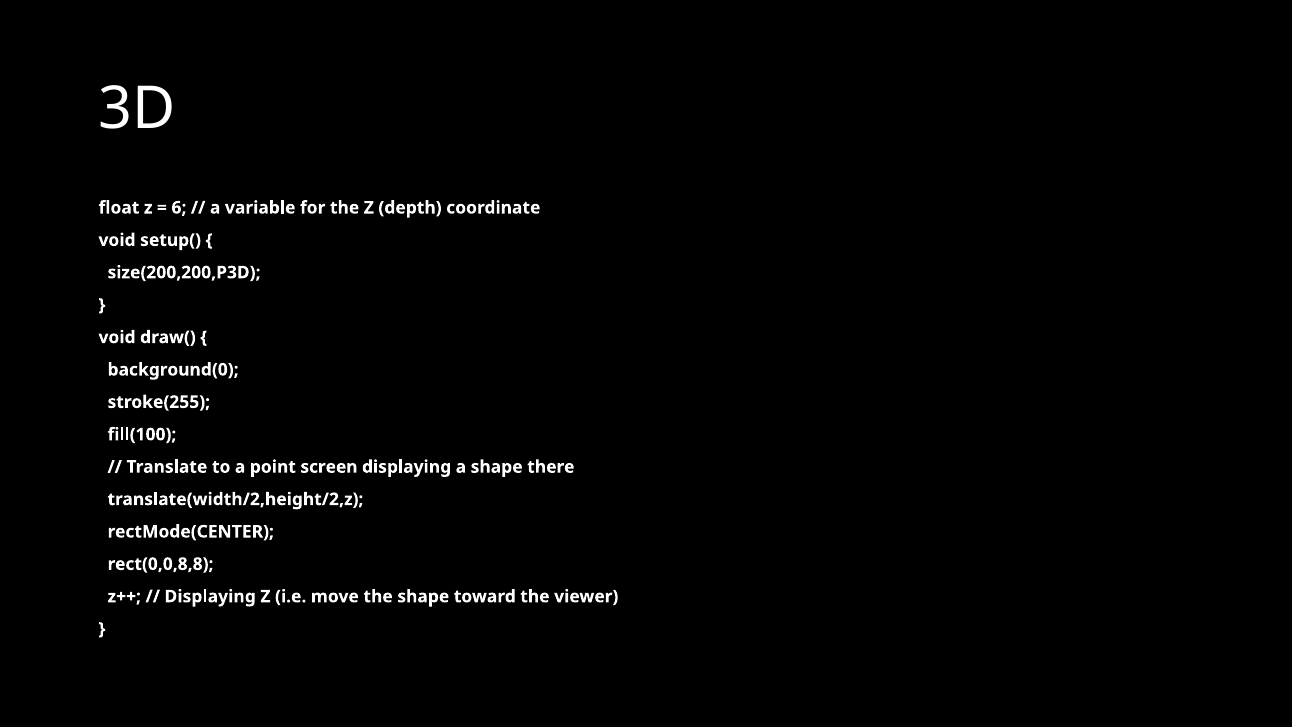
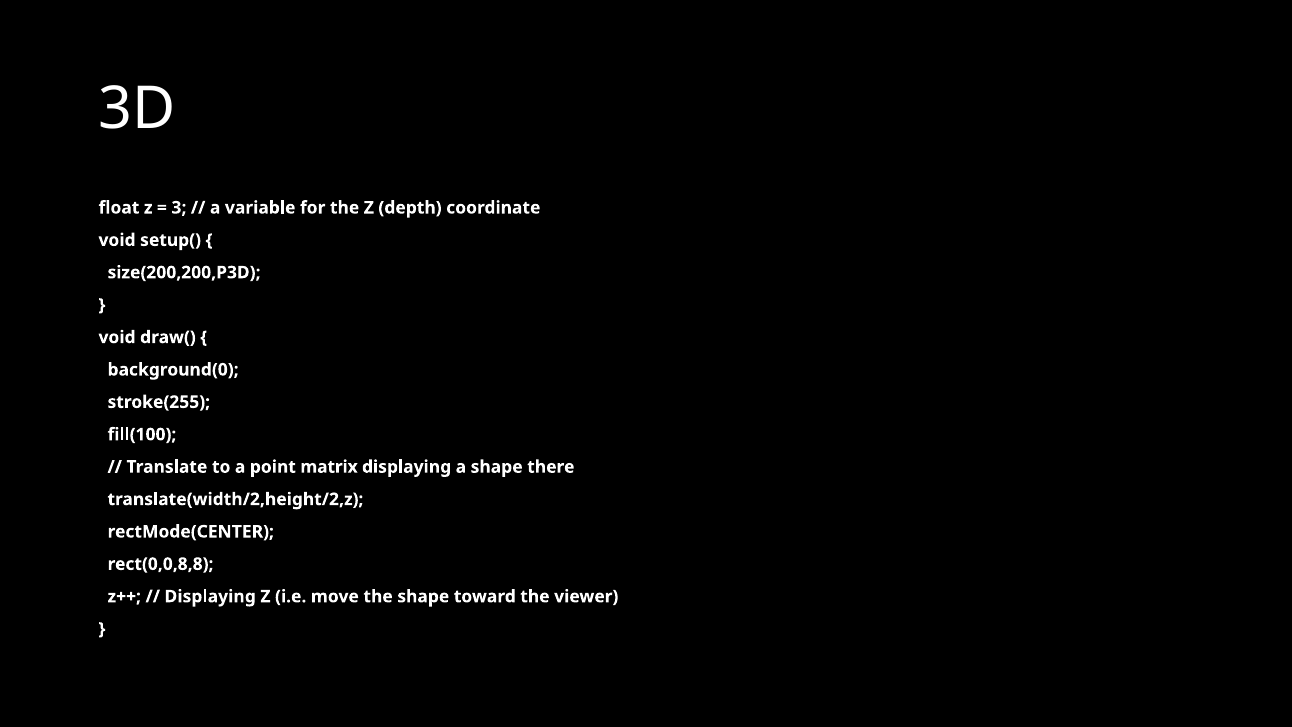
6: 6 -> 3 (179, 208)
screen: screen -> matrix (329, 467)
